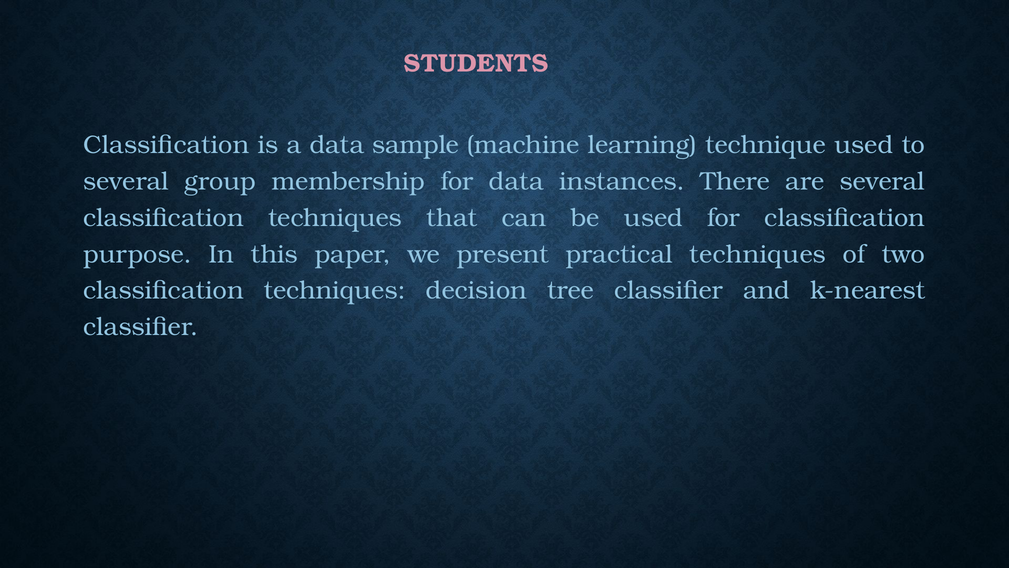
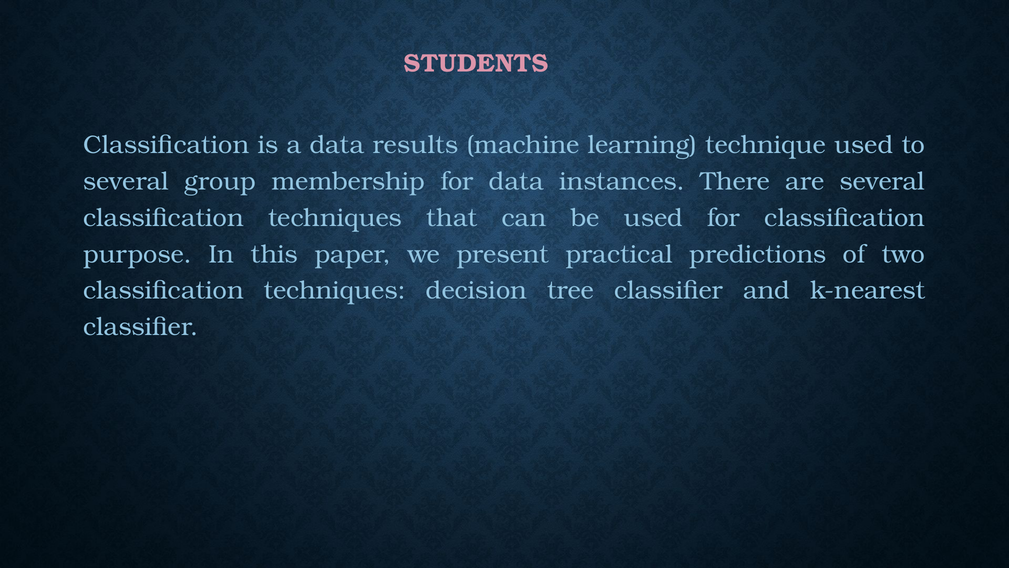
sample: sample -> results (416, 145)
practical techniques: techniques -> predictions (758, 254)
